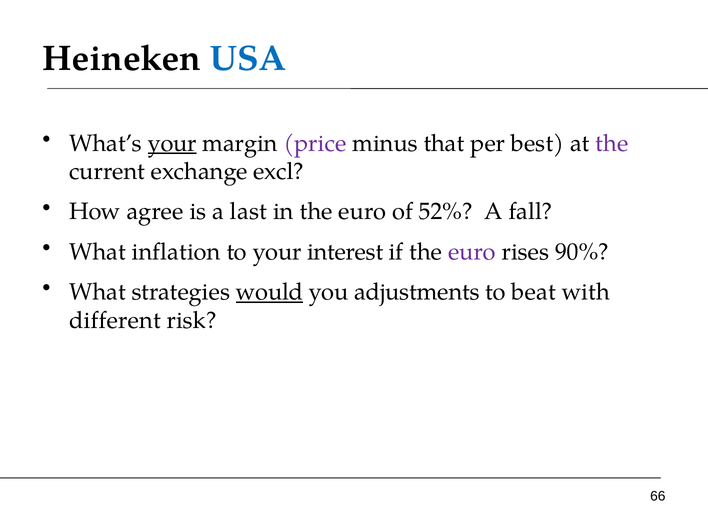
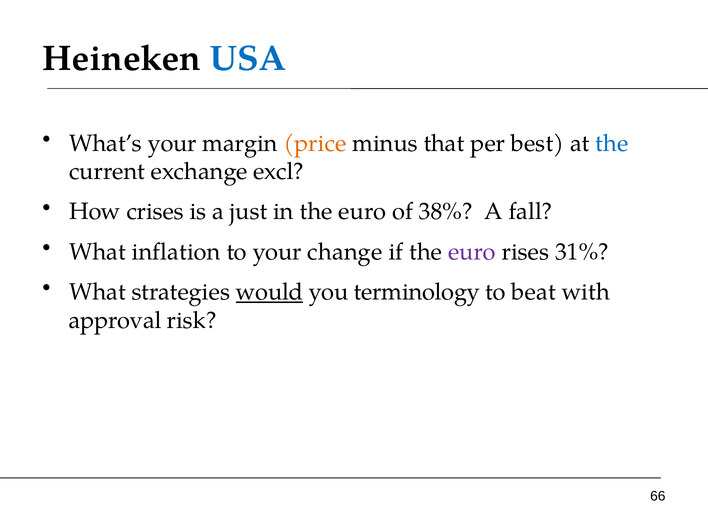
your underline: present -> none (172, 143)
price colour: purple -> orange (315, 143)
the colour: purple -> blue (612, 143)
agree: agree -> crises (155, 212)
last: last -> just (249, 212)
52%: 52% -> 38% (446, 212)
interest: interest -> change (345, 252)
90%: 90% -> 31% (582, 252)
adjustments: adjustments -> terminology (417, 292)
different: different -> approval (115, 320)
